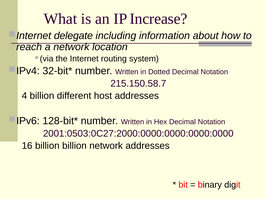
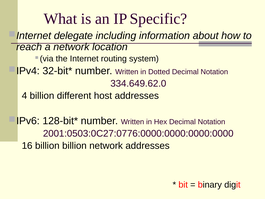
Increase: Increase -> Specific (158, 19)
215.150.58.7: 215.150.58.7 -> 334.649.62.0 (138, 83)
2001:0503:0C27:2000:0000:0000:0000:0000: 2001:0503:0C27:2000:0000:0000:0000:0000 -> 2001:0503:0C27:0776:0000:0000:0000:0000 (138, 133)
